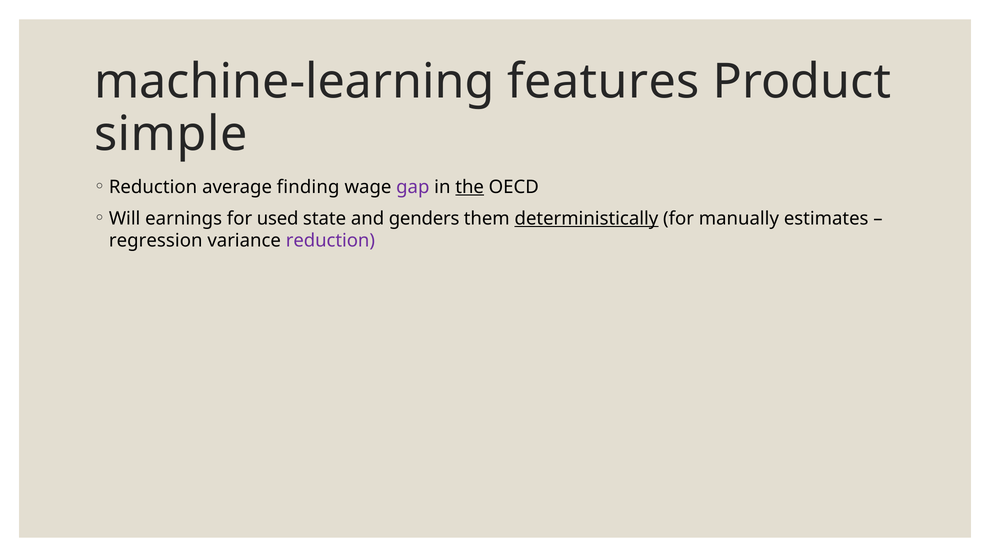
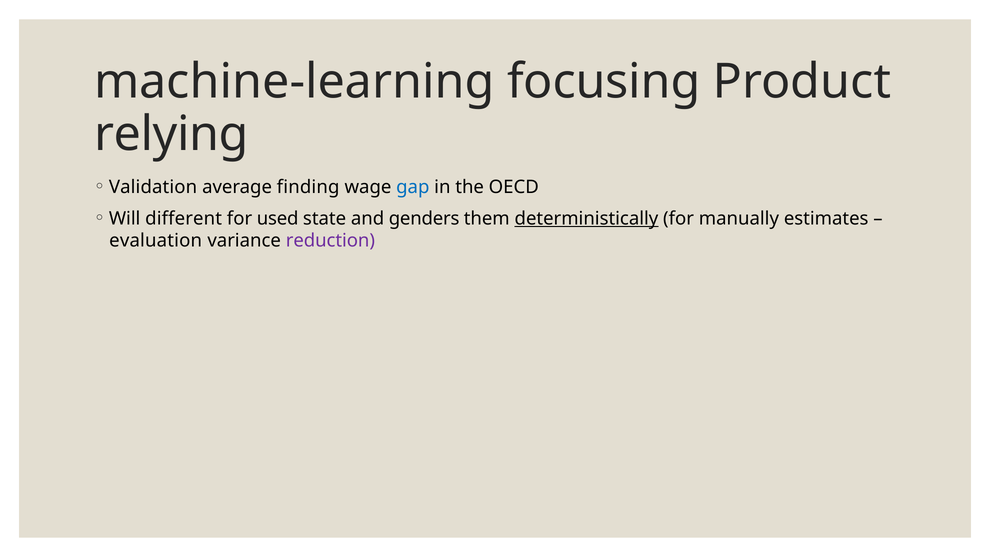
features: features -> focusing (604, 82)
simple: simple -> relying (171, 134)
Reduction: Reduction -> Validation (153, 187)
gap colour: purple -> blue (413, 187)
the underline: present -> none (470, 187)
earnings: earnings -> different (184, 218)
regression: regression -> evaluation (156, 241)
